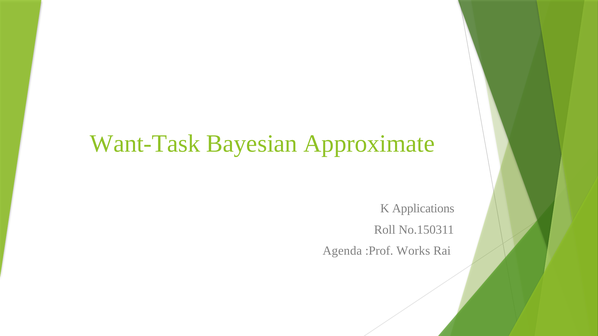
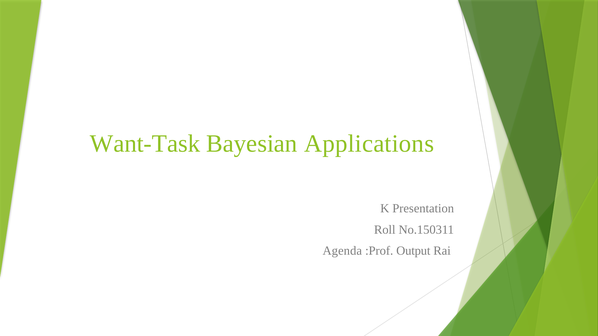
Approximate: Approximate -> Applications (369, 144)
Applications: Applications -> Presentation (423, 209)
Works: Works -> Output (413, 251)
